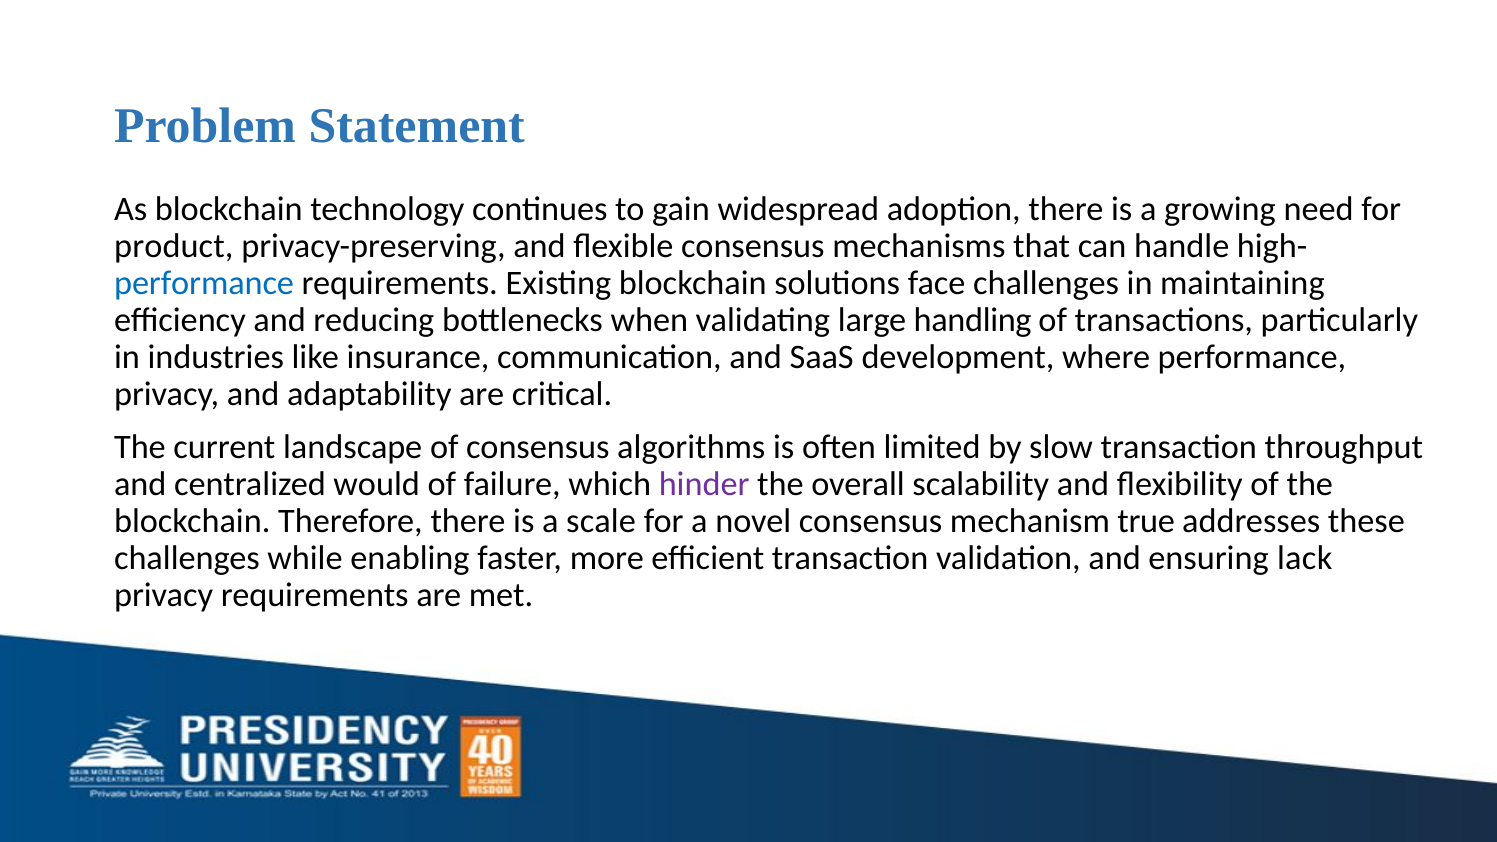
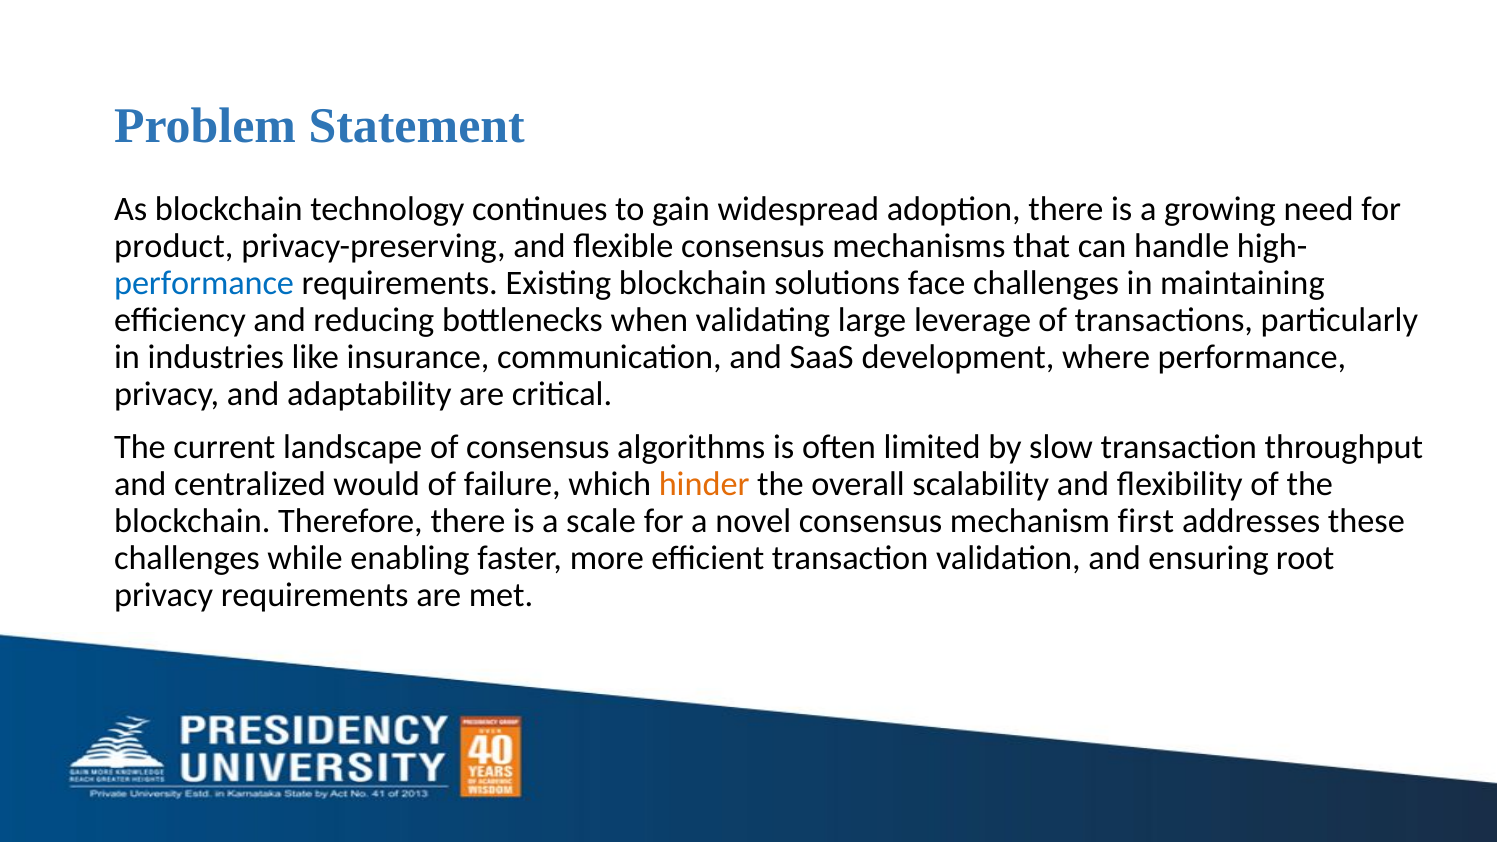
handling: handling -> leverage (973, 320)
hinder colour: purple -> orange (704, 484)
true: true -> first (1146, 521)
lack: lack -> root (1305, 558)
